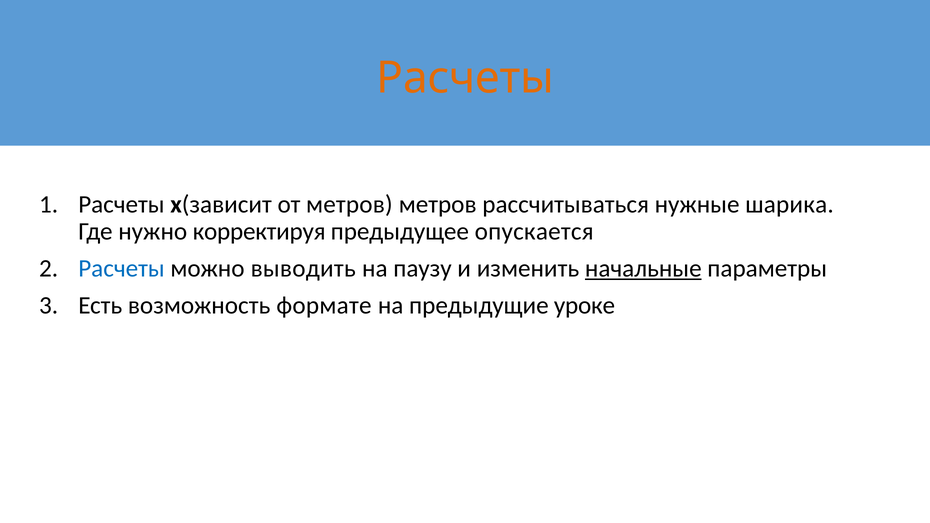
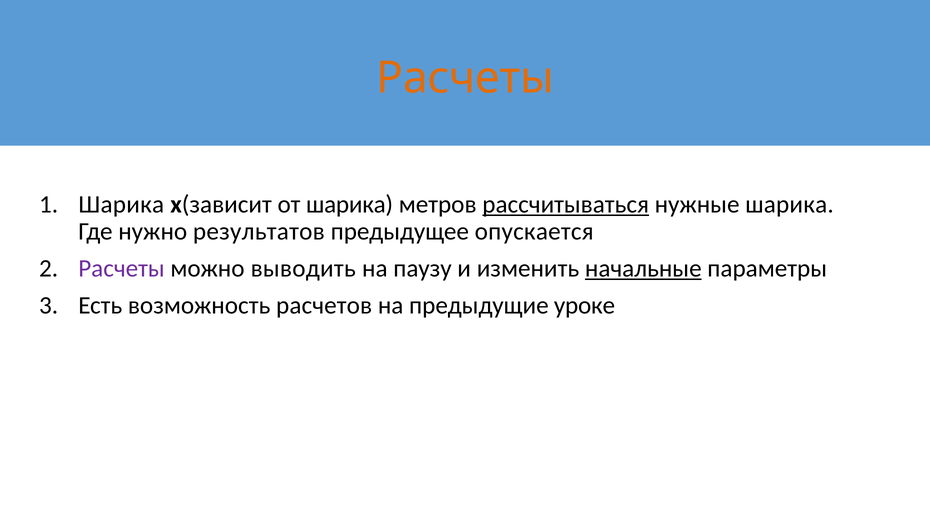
Расчеты: Расчеты -> Шарика (121, 204)
от метров: метров -> шарика (350, 204)
рассчитываться underline: none -> present (566, 204)
корректируя: корректируя -> результатов (259, 232)
Расчеты colour: blue -> purple (121, 269)
формате: формате -> расчетов (324, 306)
